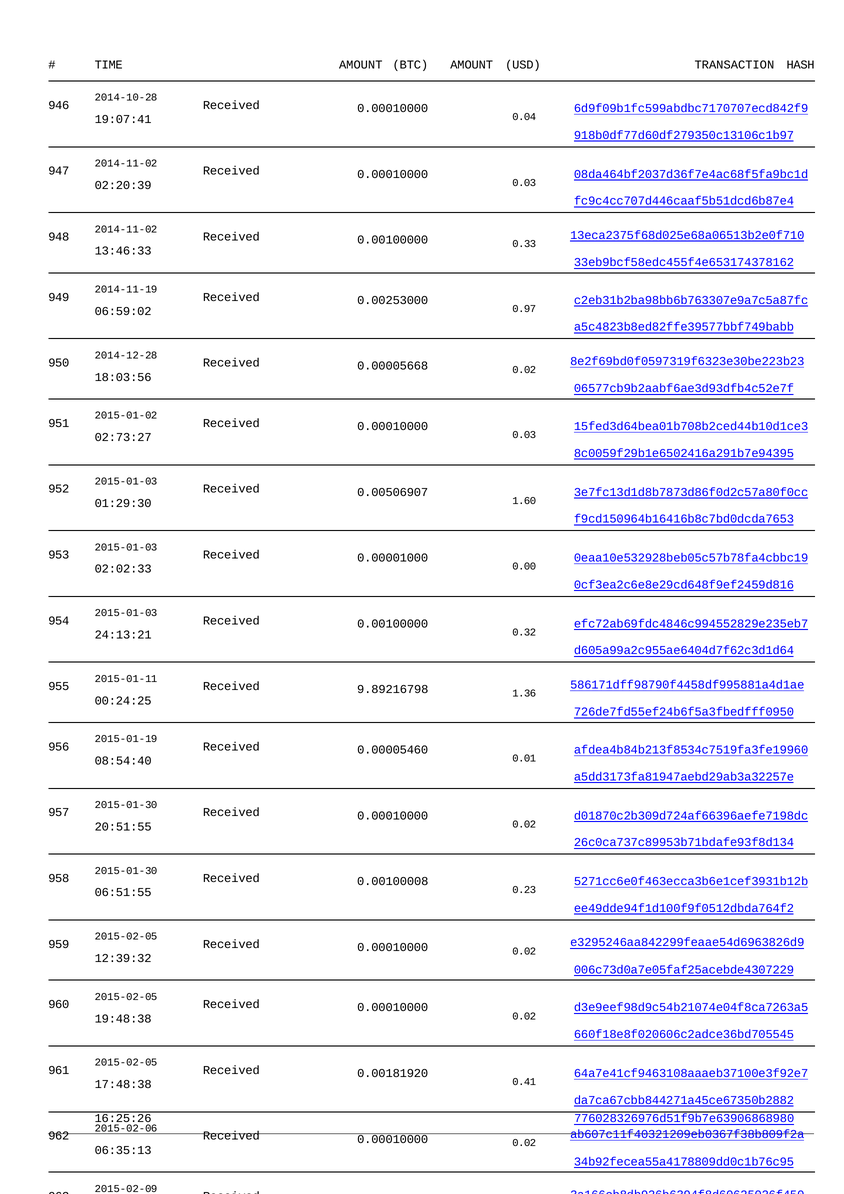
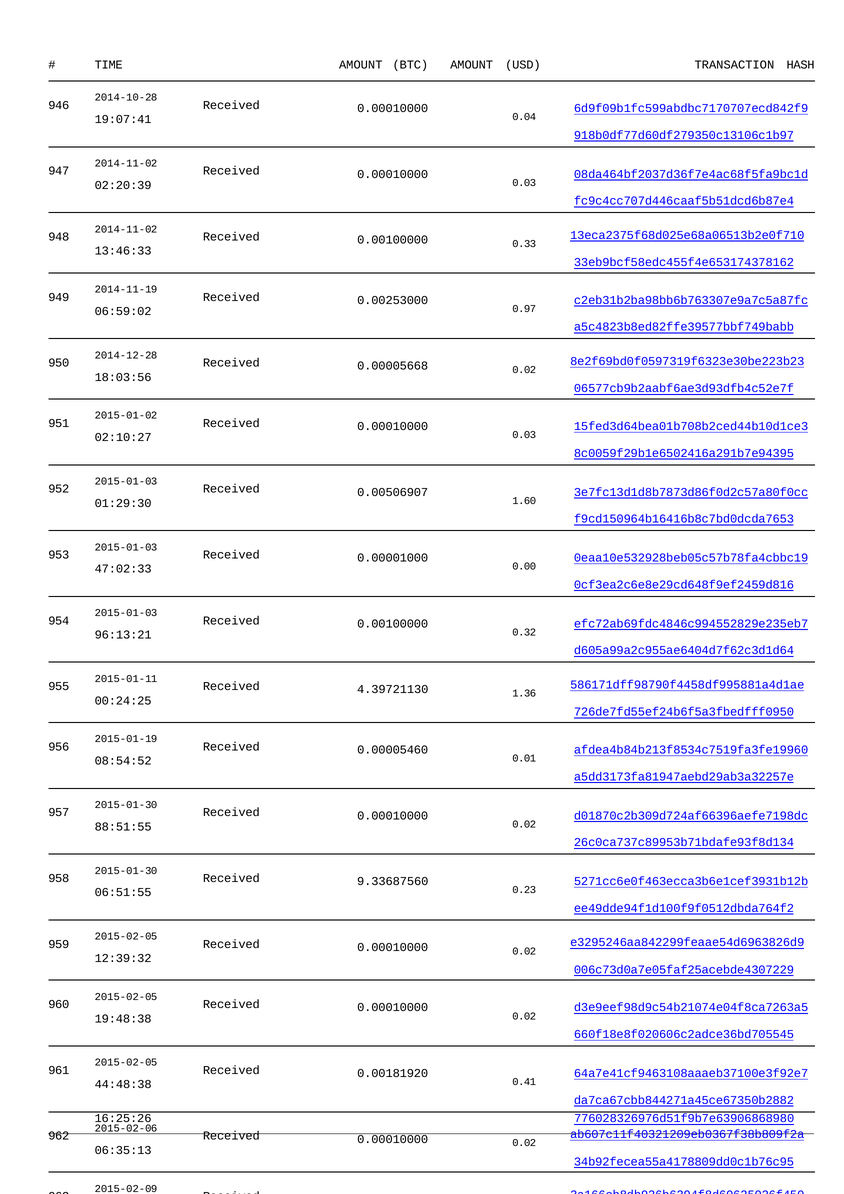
02:73:27: 02:73:27 -> 02:10:27 (123, 437)
02:02:33: 02:02:33 -> 47:02:33 (123, 569)
24:13:21: 24:13:21 -> 96:13:21 (123, 635)
9.89216798: 9.89216798 -> 4.39721130 (393, 690)
08:54:40: 08:54:40 -> 08:54:52 (123, 761)
20:51:55: 20:51:55 -> 88:51:55 (123, 827)
0.00100008: 0.00100008 -> 9.33687560 (393, 882)
17:48:38: 17:48:38 -> 44:48:38 (123, 1085)
